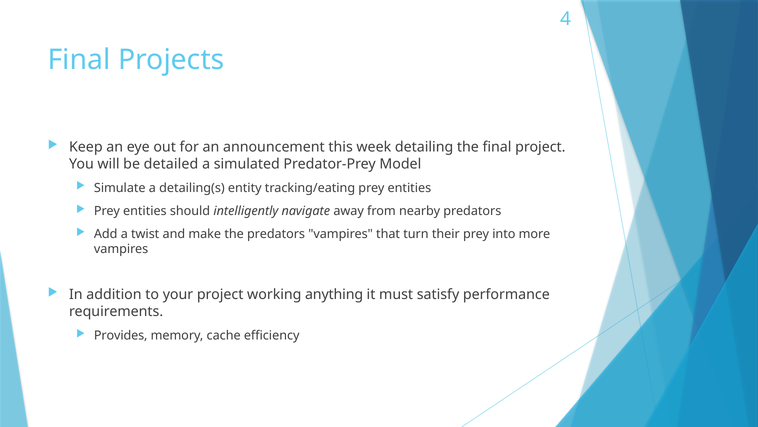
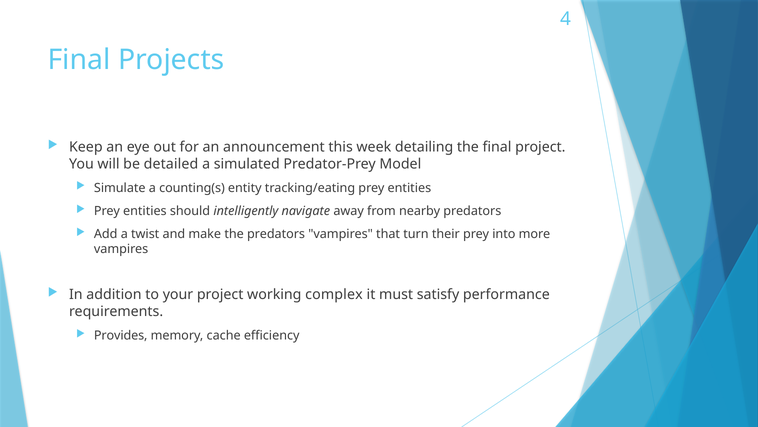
detailing(s: detailing(s -> counting(s (192, 188)
anything: anything -> complex (334, 294)
